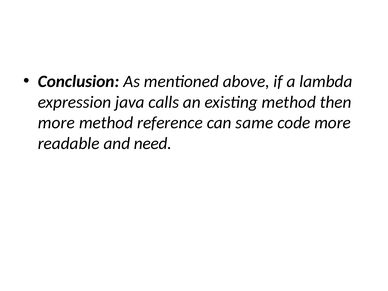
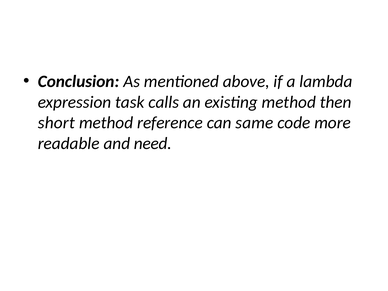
java: java -> task (130, 102)
more: more -> short (56, 123)
